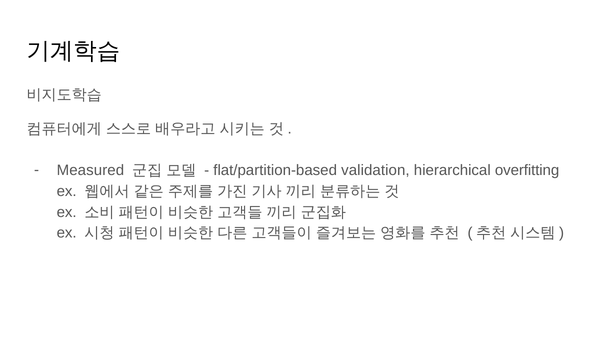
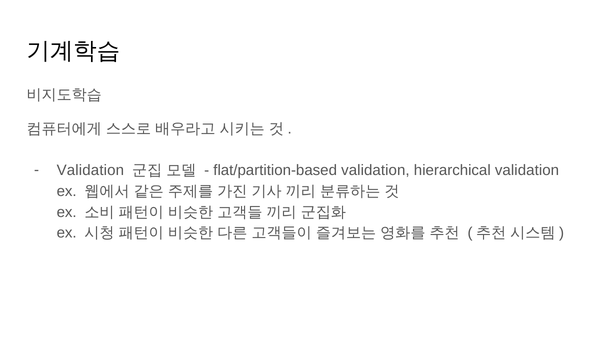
Measured: Measured -> Validation (90, 170)
hierarchical overfitting: overfitting -> validation (527, 170)
